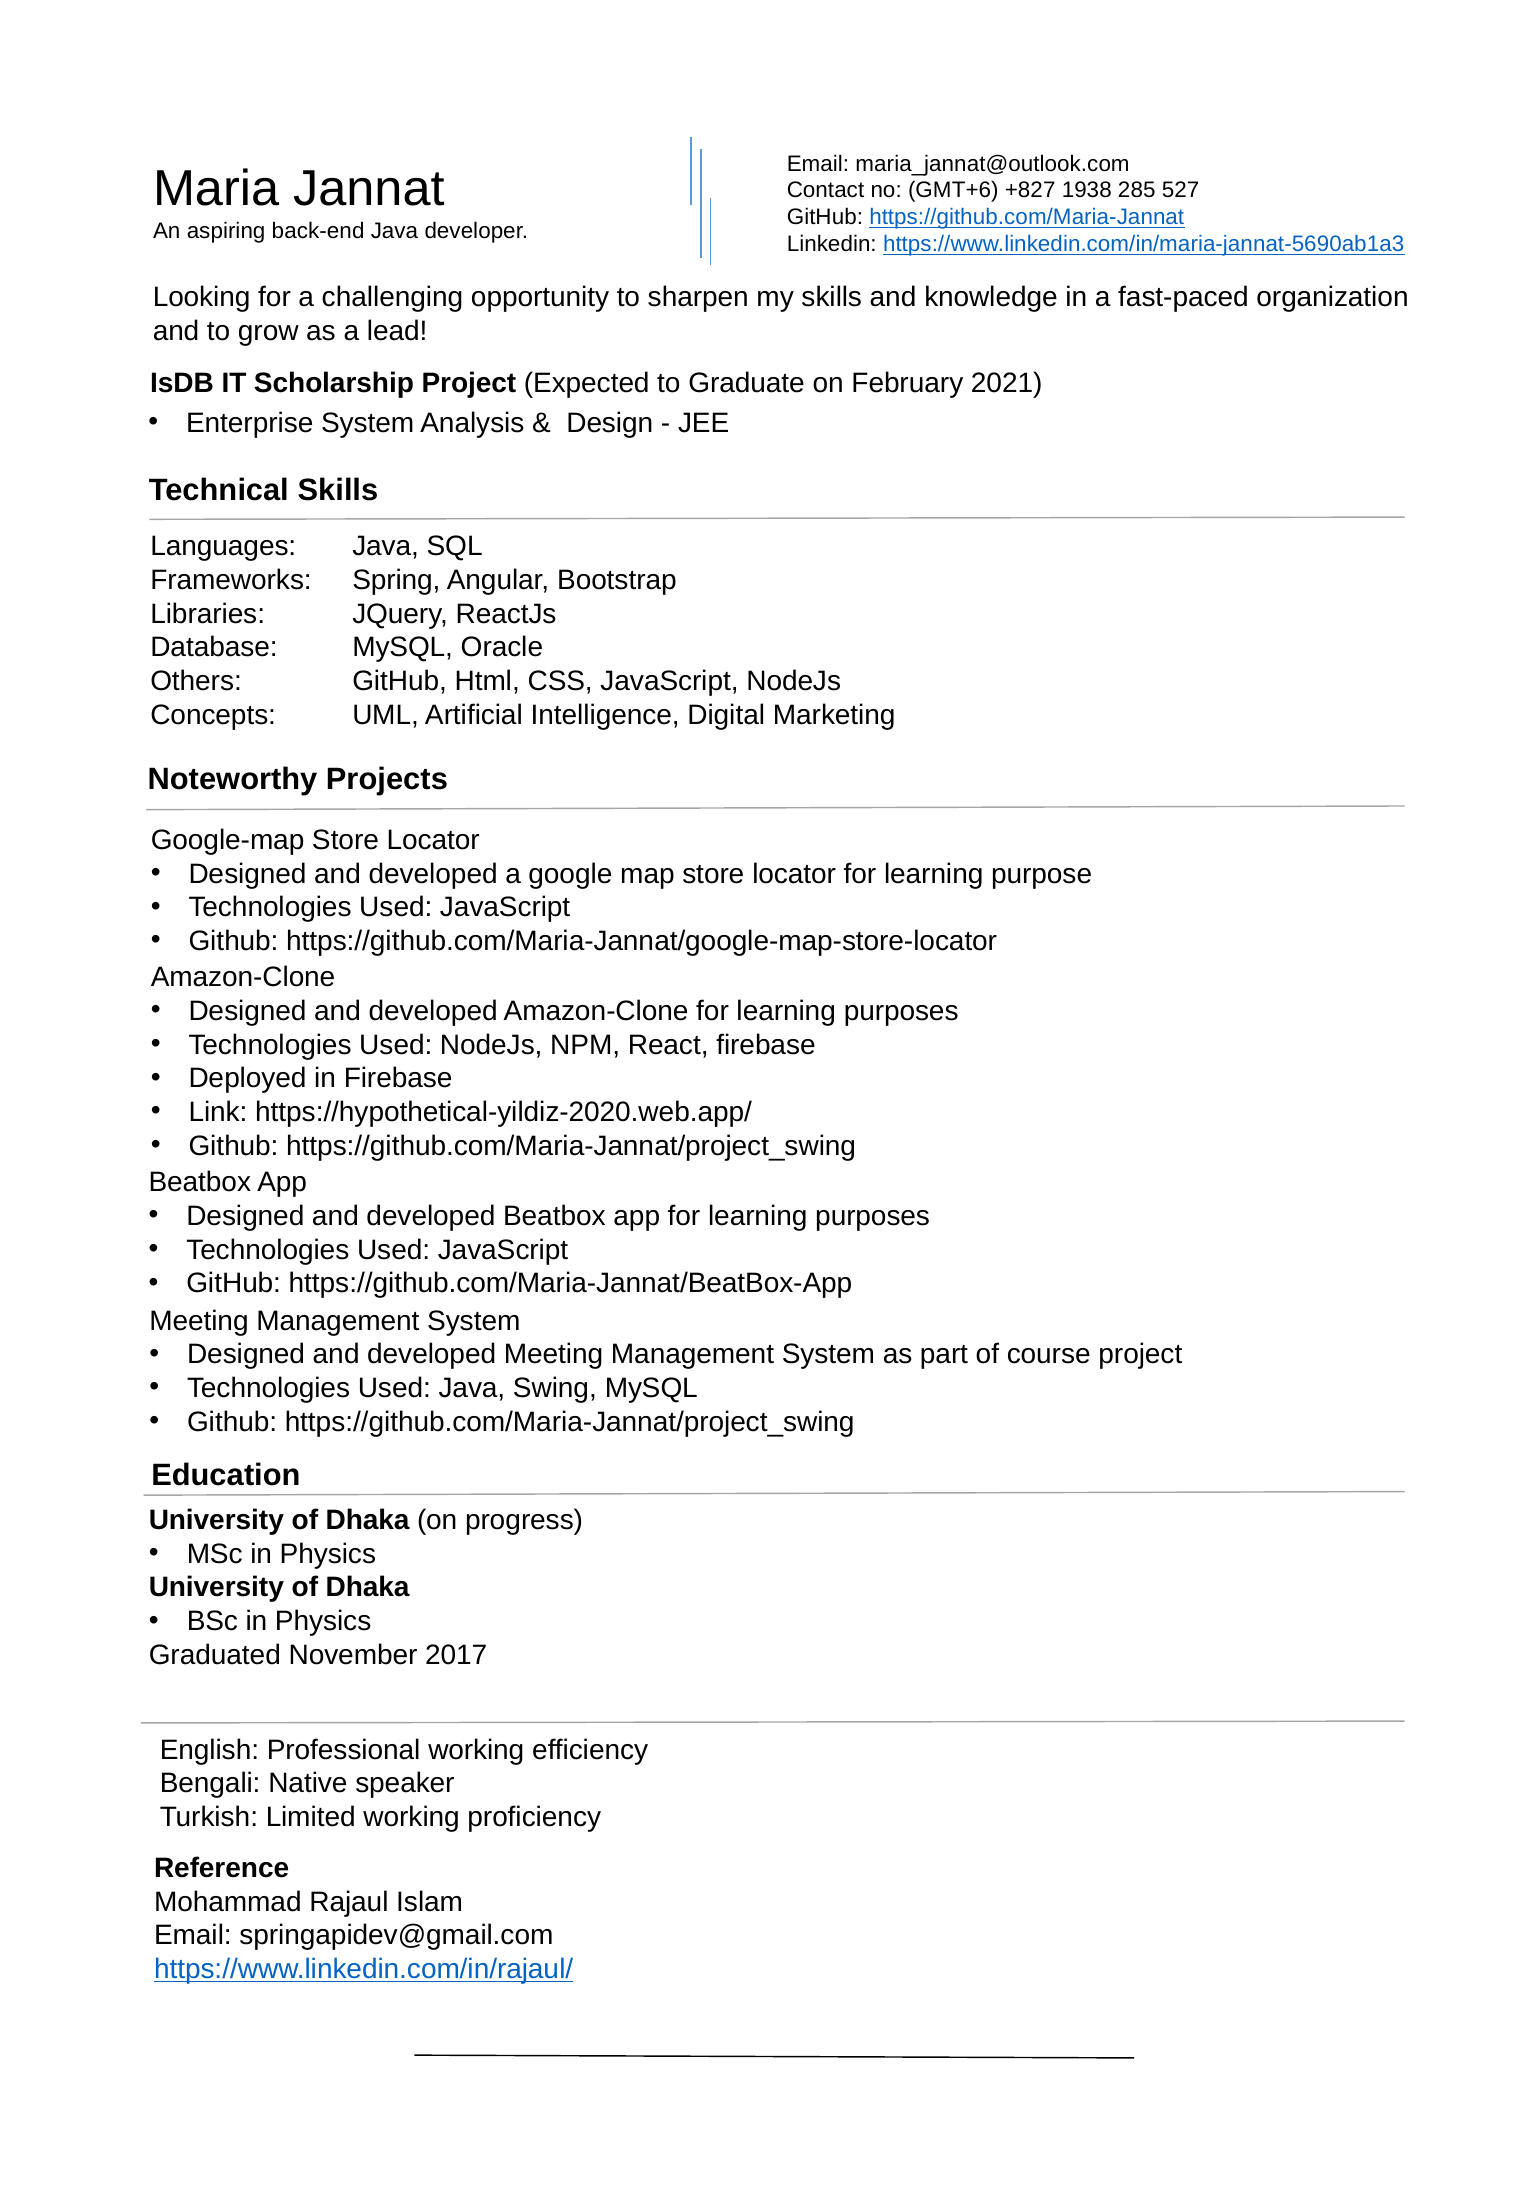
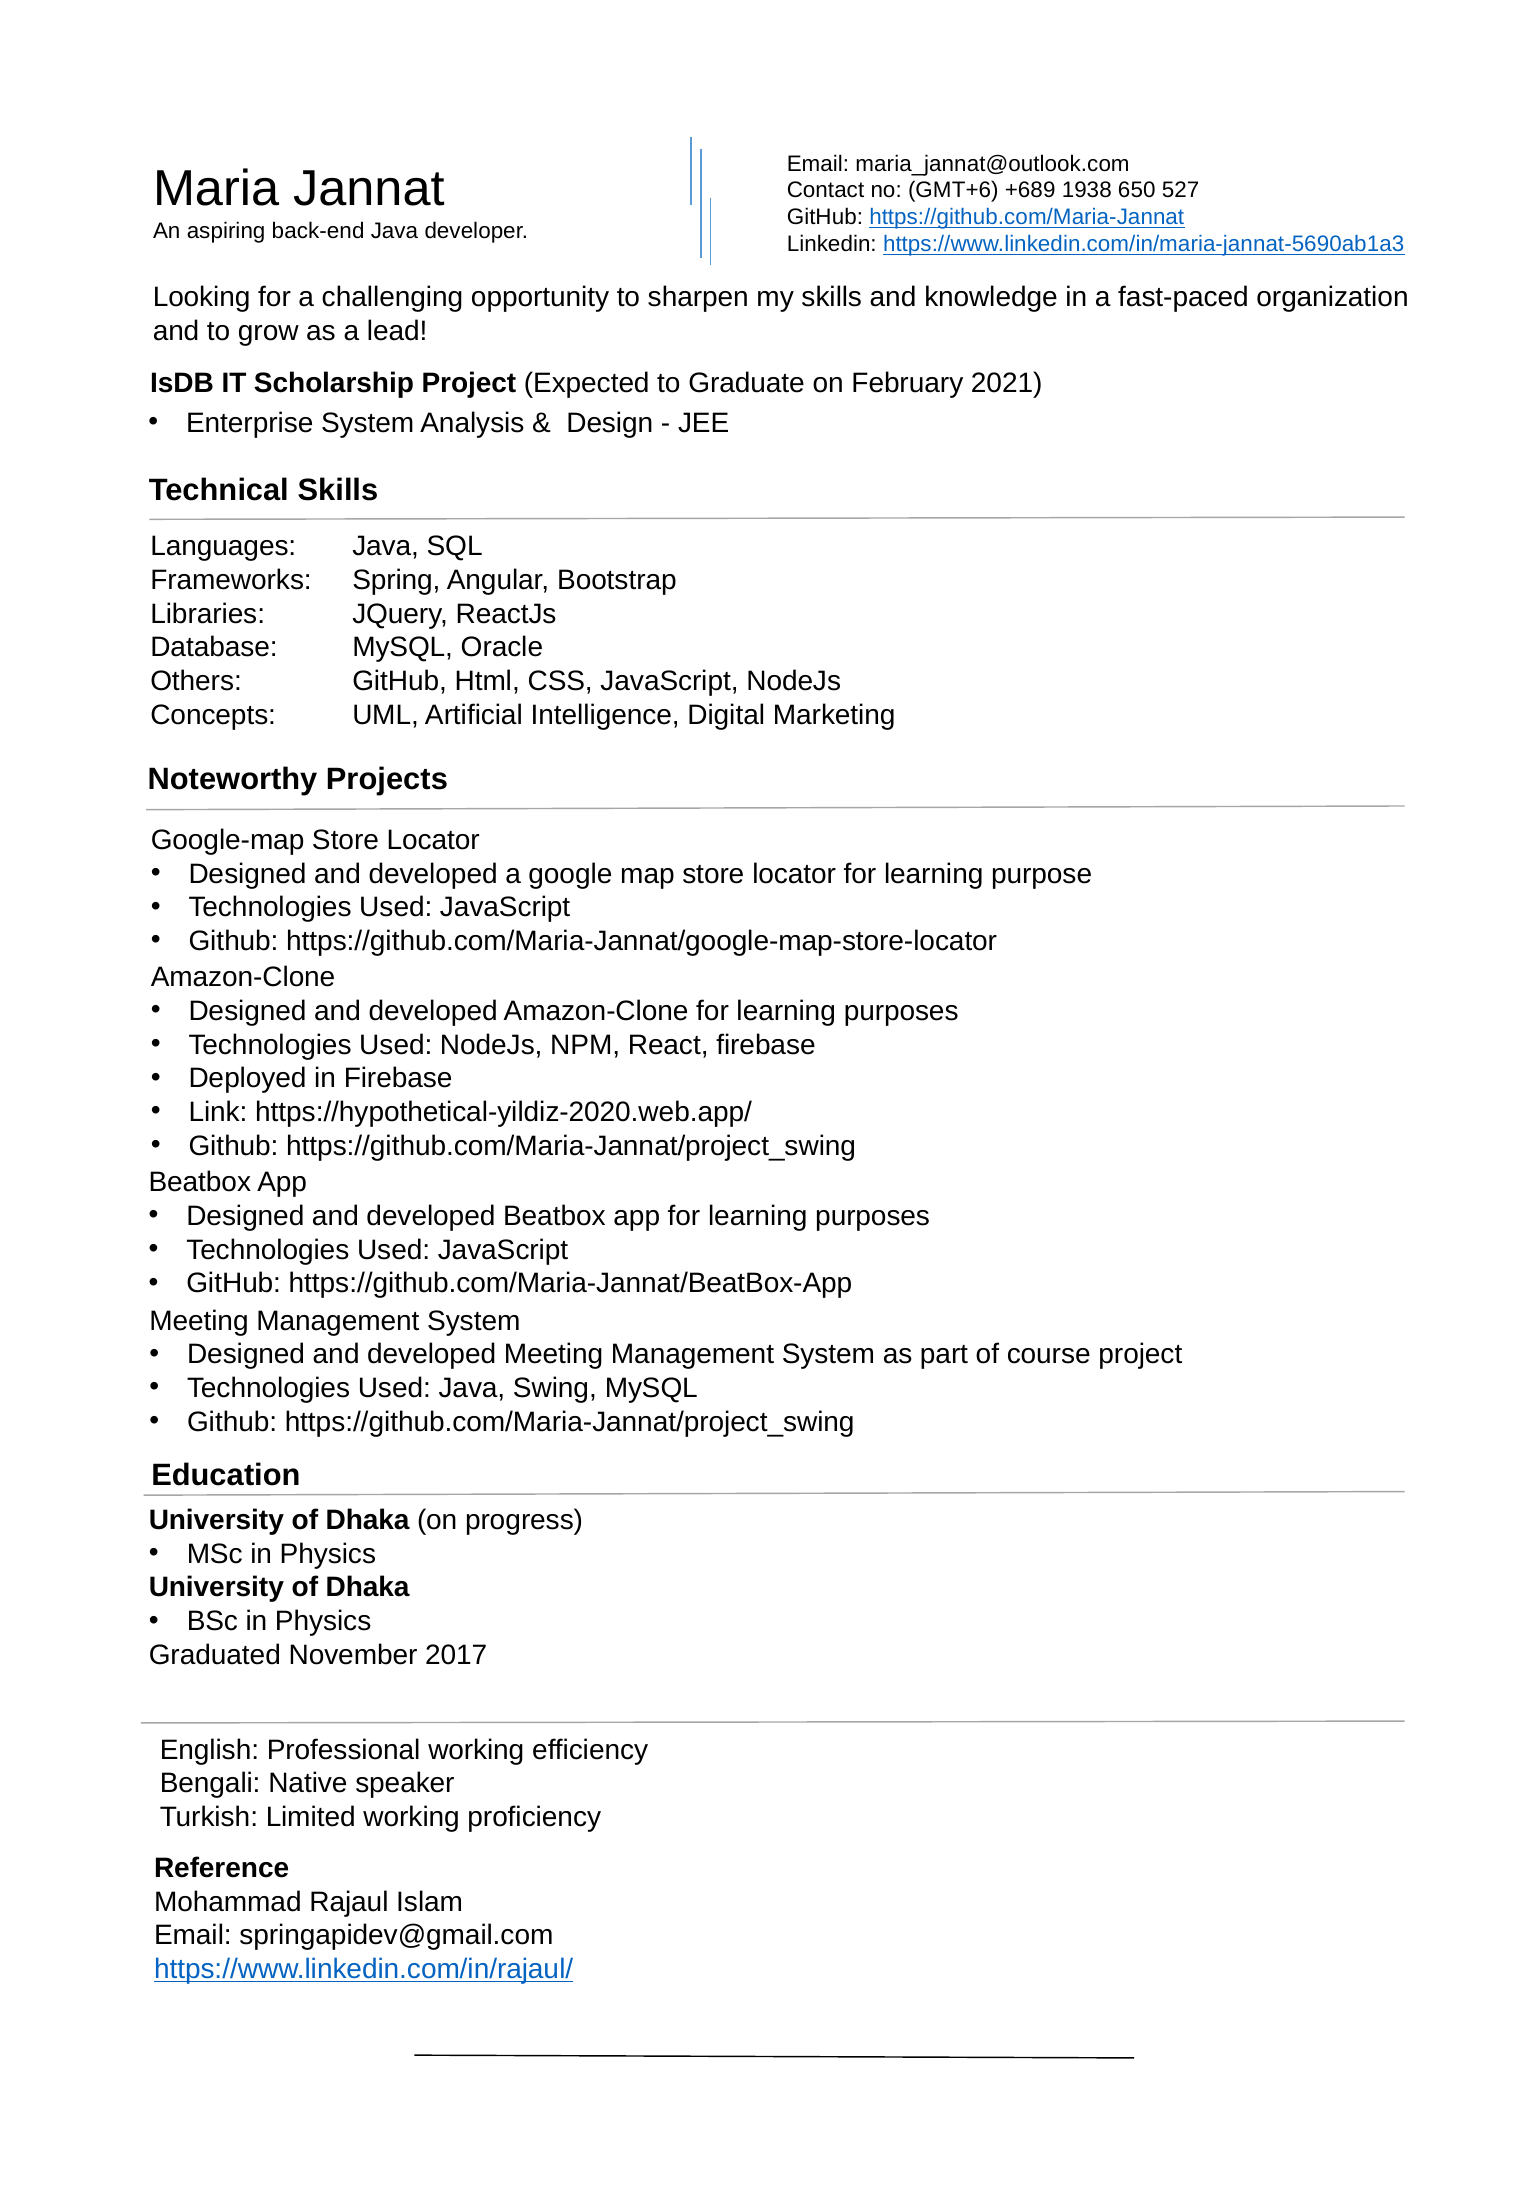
+827: +827 -> +689 (1030, 190)
285: 285 -> 650 (1137, 190)
